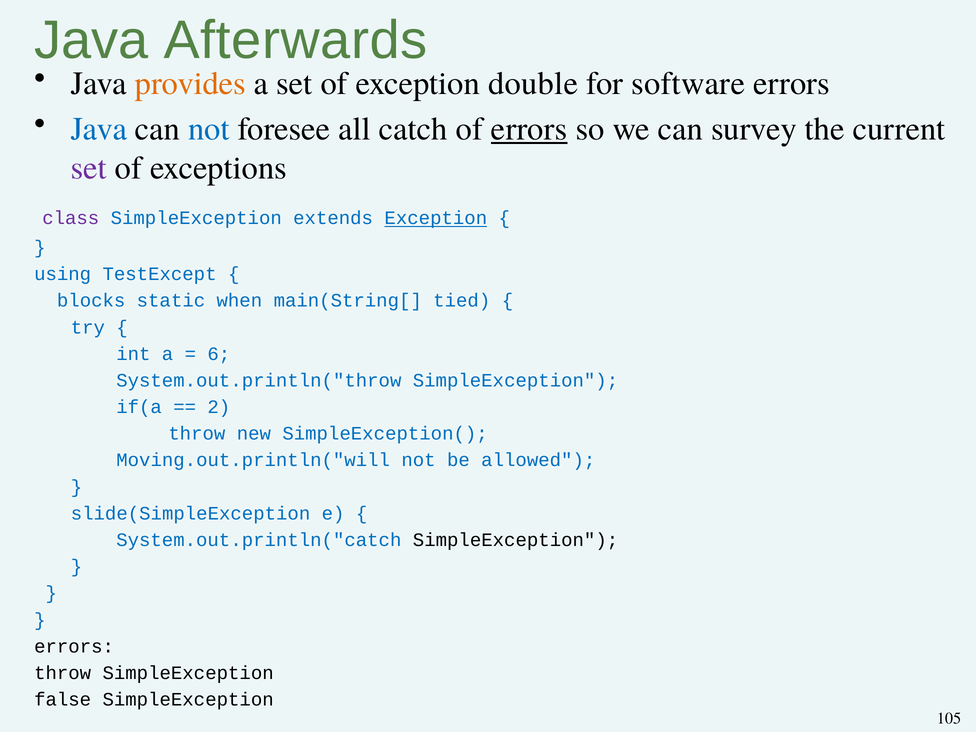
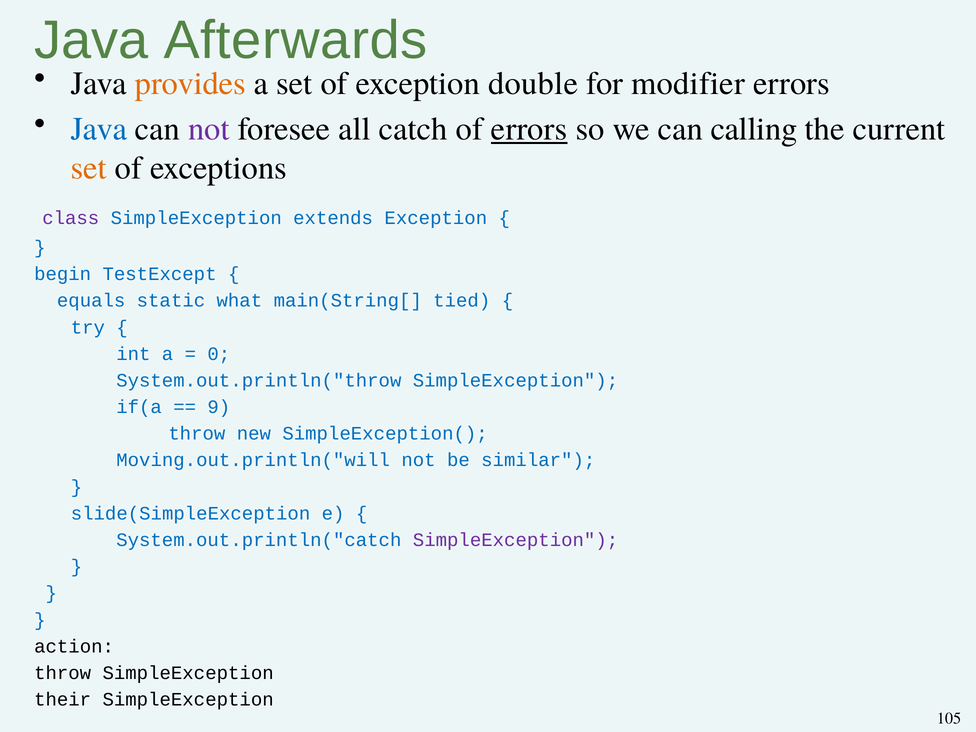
software: software -> modifier (688, 84)
not colour: blue -> purple (209, 129)
survey: survey -> calling (754, 129)
set colour: purple -> orange (89, 168)
Exception underline: present -> none (436, 218)
using: using -> begin (63, 274)
blocks: blocks -> equals (91, 301)
when: when -> what (239, 301)
6: 6 -> 0 (219, 354)
2: 2 -> 9 (219, 407)
allowed: allowed -> similar (538, 460)
SimpleException colour: black -> purple (516, 540)
errors: errors -> action (74, 646)
false: false -> their (63, 700)
